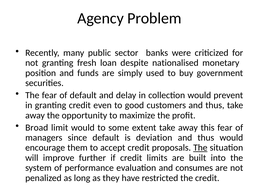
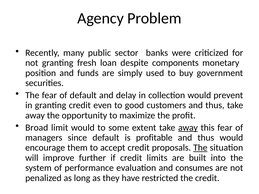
nationalised: nationalised -> components (175, 63)
away underline: none -> present (188, 128)
deviation: deviation -> profitable (154, 138)
